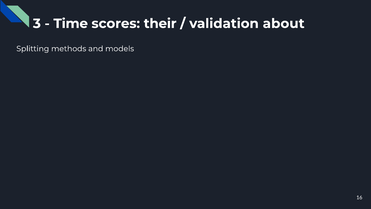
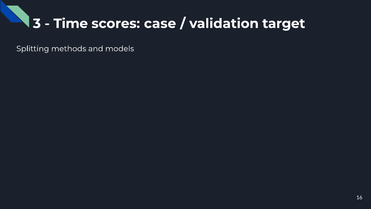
their: their -> case (160, 24)
about: about -> target (284, 24)
